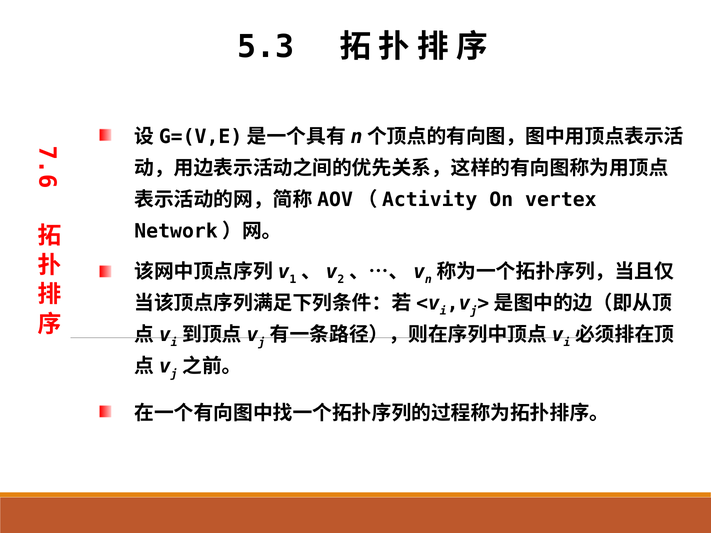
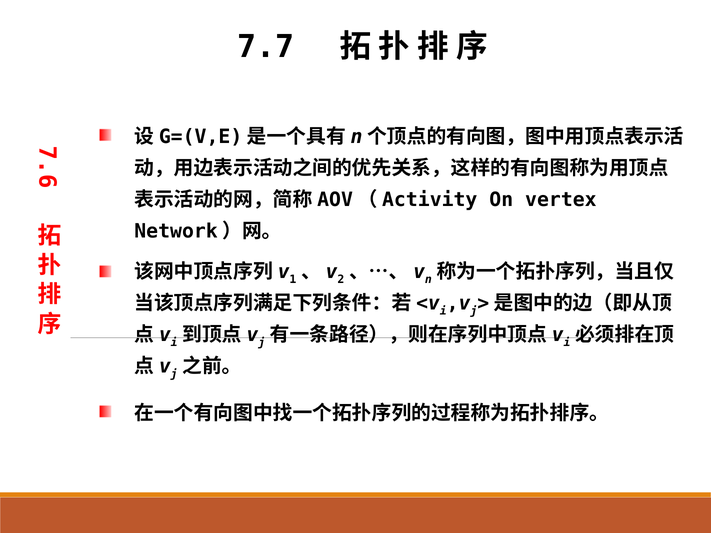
5.3: 5.3 -> 7.7 (266, 47)
